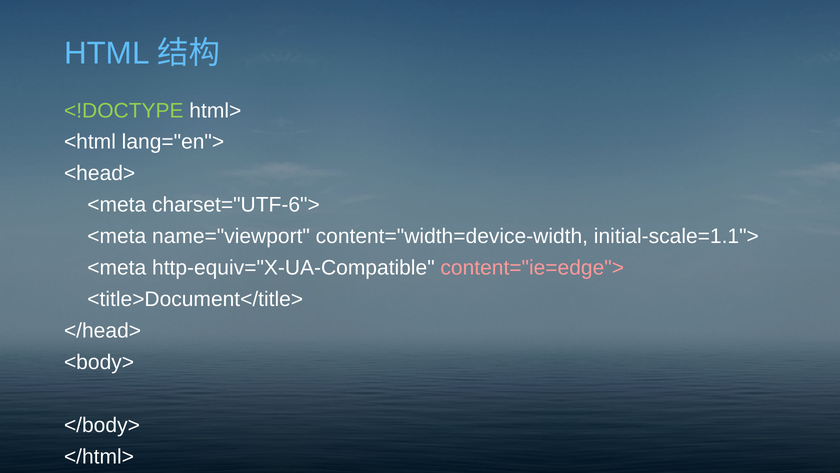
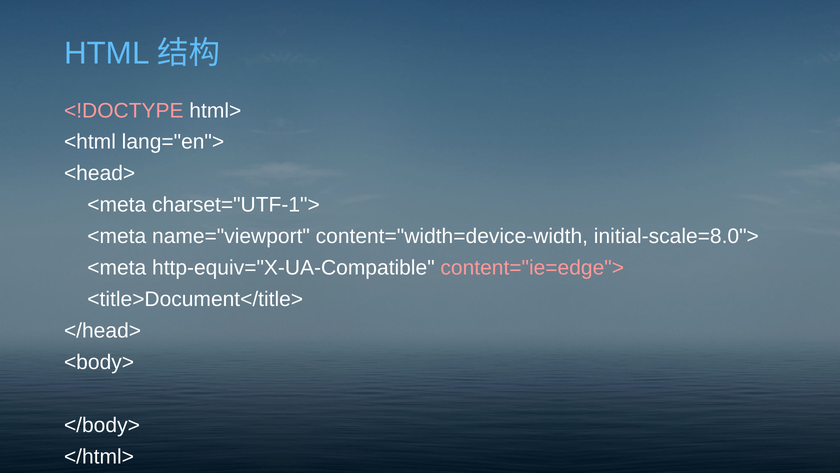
<!DOCTYPE colour: light green -> pink (124, 110)
charset="UTF-6">: charset="UTF-6"> -> charset="UTF-1"> (236, 205)
initial-scale=1.1">: initial-scale=1.1"> -> initial-scale=8.0"> (676, 236)
